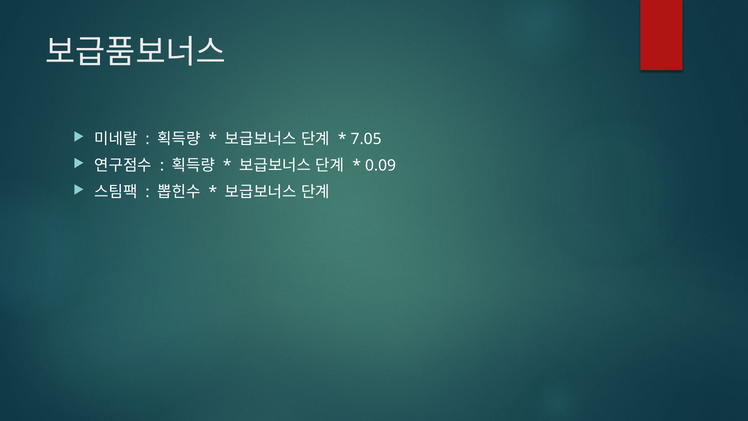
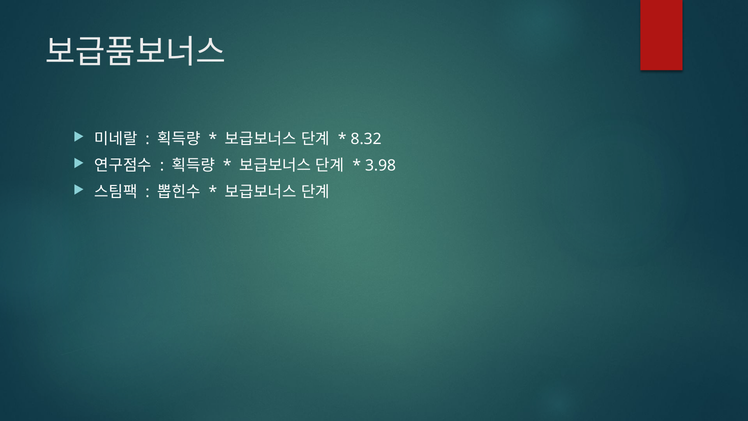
7.05: 7.05 -> 8.32 (366, 139)
0.09: 0.09 -> 3.98 (380, 166)
